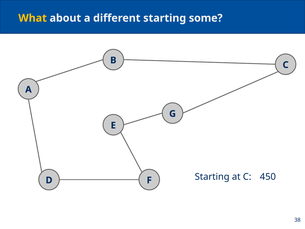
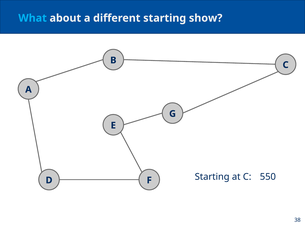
What colour: yellow -> light blue (33, 18)
some: some -> show (206, 18)
450: 450 -> 550 (268, 177)
